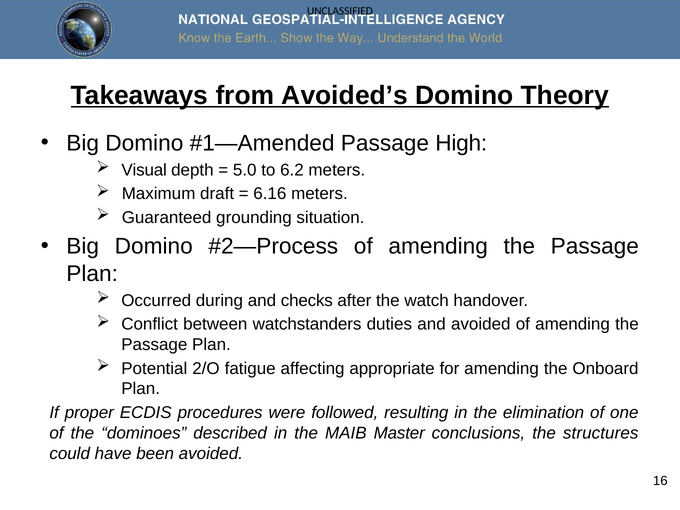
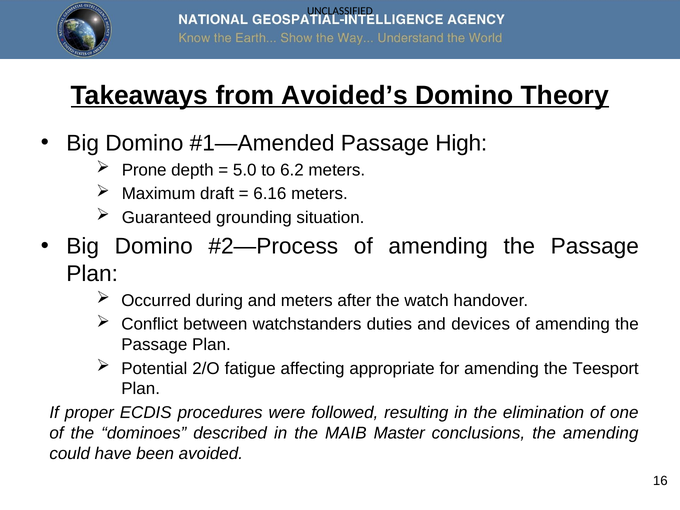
Visual: Visual -> Prone (144, 170)
and checks: checks -> meters (307, 300)
and avoided: avoided -> devices (481, 324)
Onboard: Onboard -> Teesport (606, 368)
the structures: structures -> amending (601, 433)
